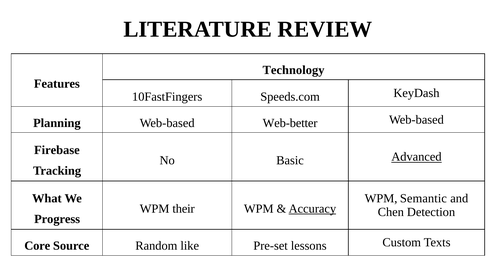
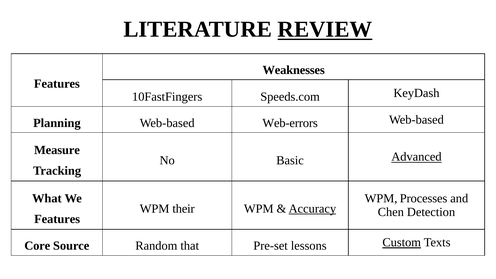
REVIEW underline: none -> present (325, 29)
Technology: Technology -> Weaknesses (294, 70)
Web-better: Web-better -> Web-errors (290, 123)
Firebase: Firebase -> Measure (57, 150)
Semantic: Semantic -> Processes (424, 198)
Progress: Progress -> Features (57, 219)
like: like -> that (190, 246)
Custom underline: none -> present (402, 242)
